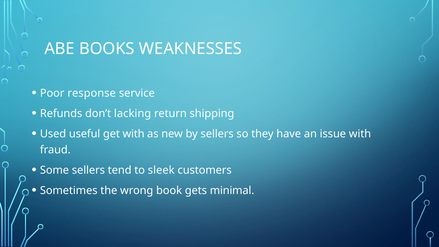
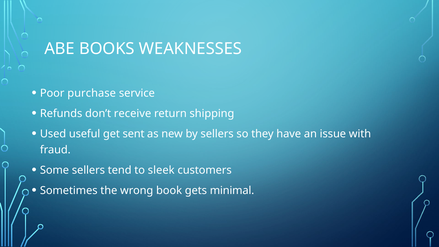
response: response -> purchase (92, 93)
lacking: lacking -> receive (133, 114)
get with: with -> sent (134, 134)
